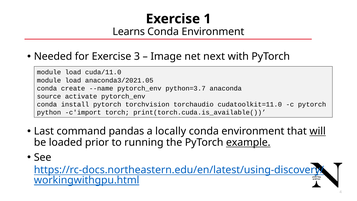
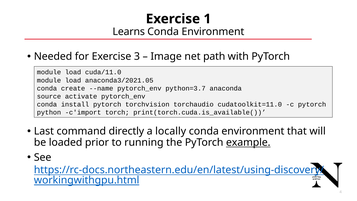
next: next -> path (214, 56)
pandas: pandas -> directly (126, 131)
will underline: present -> none (318, 131)
